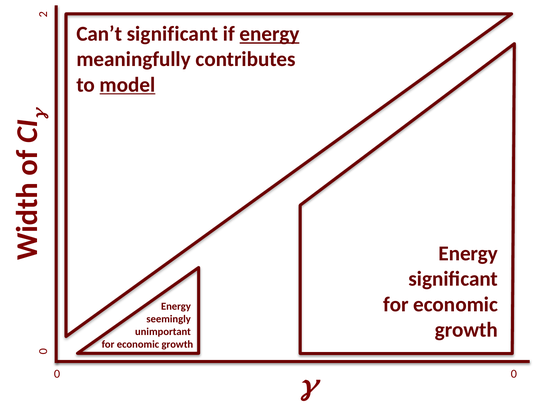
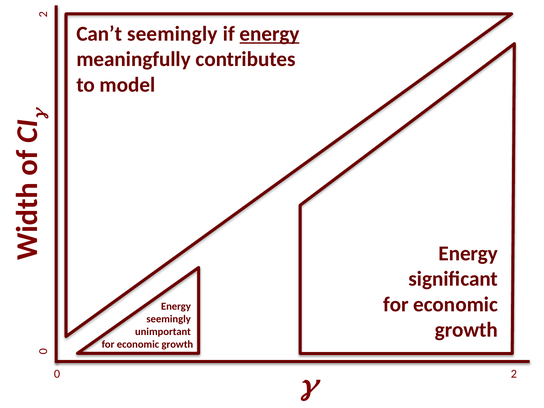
Can’t significant: significant -> seemingly (172, 34)
model underline: present -> none (127, 85)
0: 0 -> 2 (514, 374)
